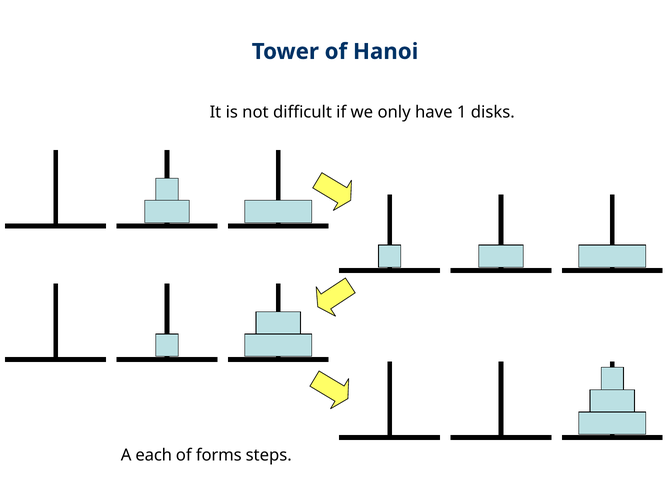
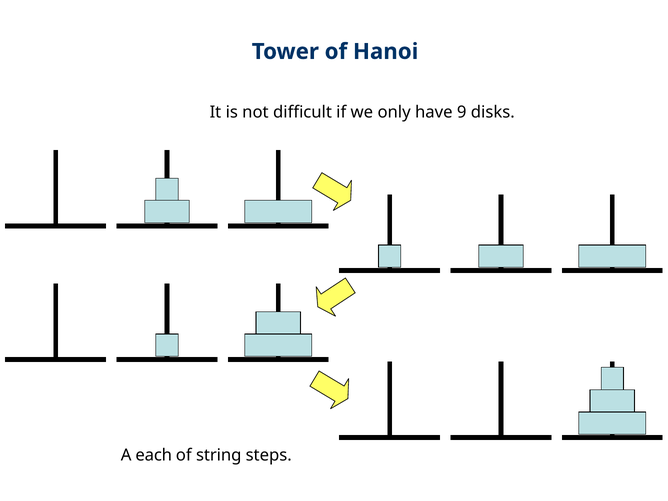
1: 1 -> 9 (462, 112)
forms: forms -> string (219, 455)
